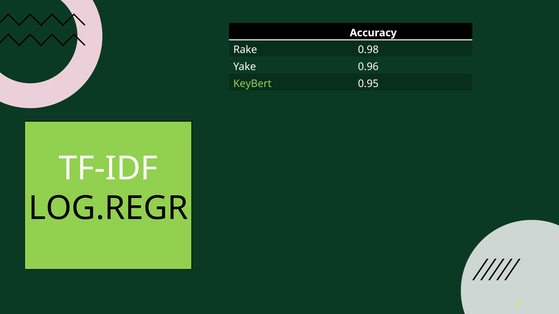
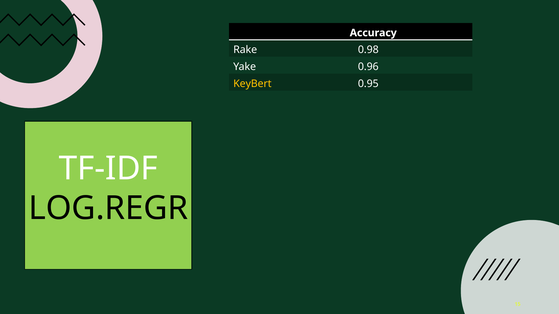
KeyBert colour: light green -> yellow (252, 84)
